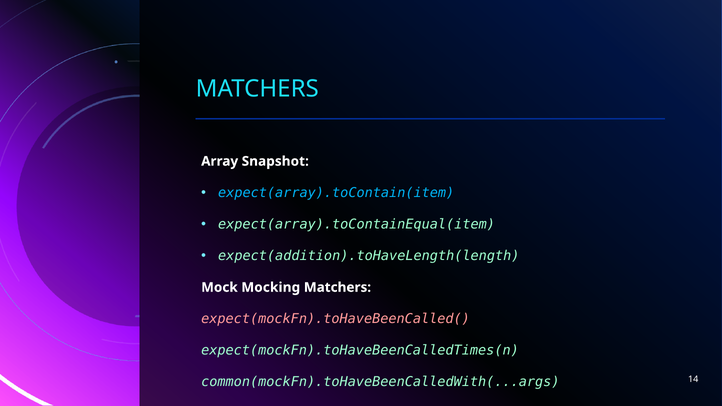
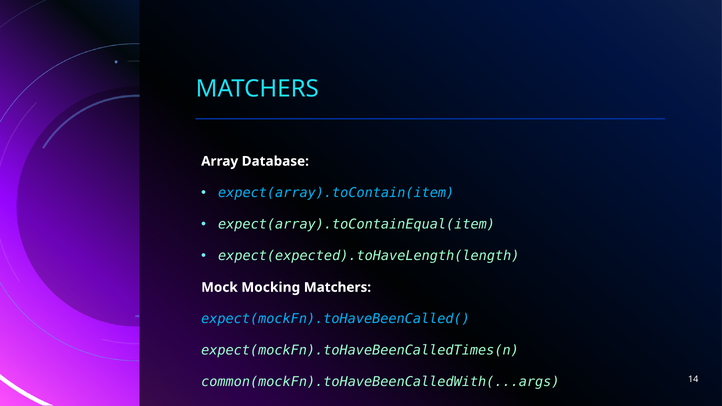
Snapshot: Snapshot -> Database (275, 161)
expect(addition).toHaveLength(length: expect(addition).toHaveLength(length -> expect(expected).toHaveLength(length (369, 256)
expect(mockFn).toHaveBeenCalled( colour: pink -> light blue (336, 319)
